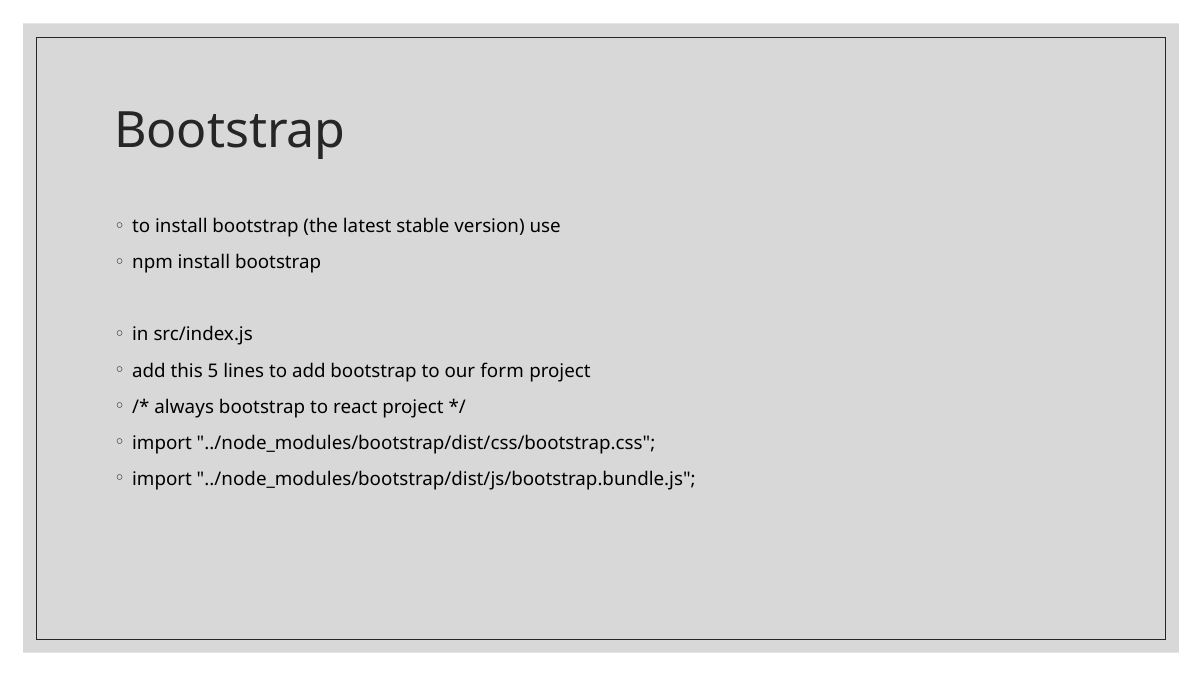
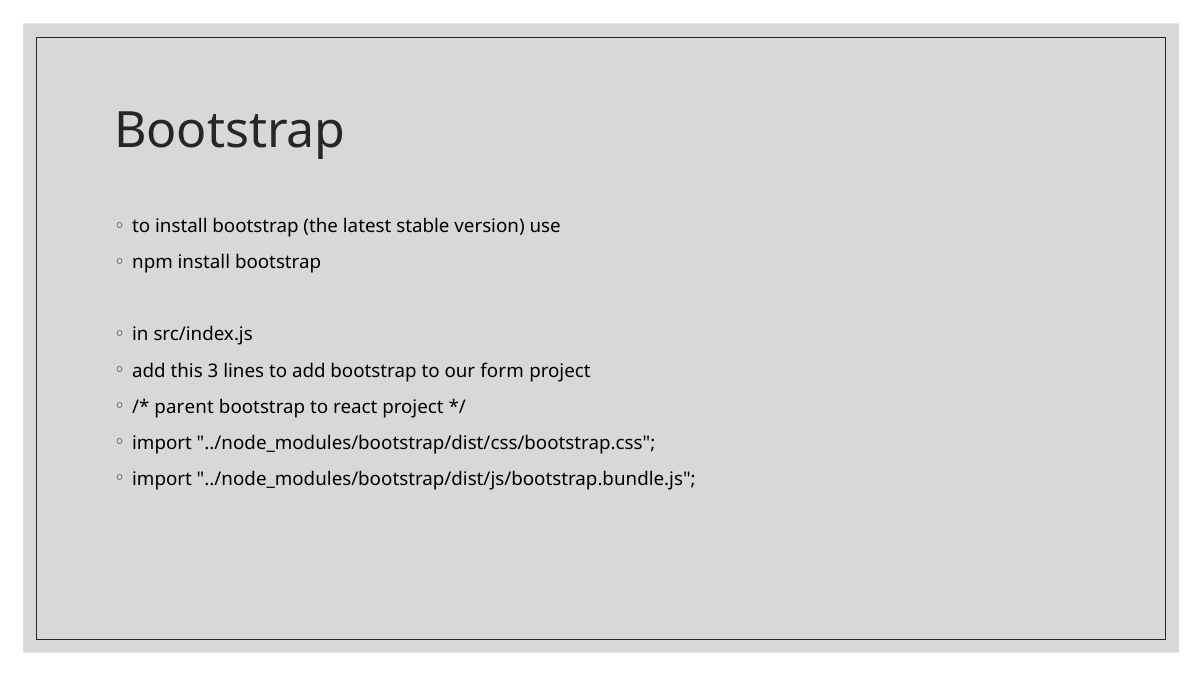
5: 5 -> 3 (213, 371)
always: always -> parent (184, 407)
